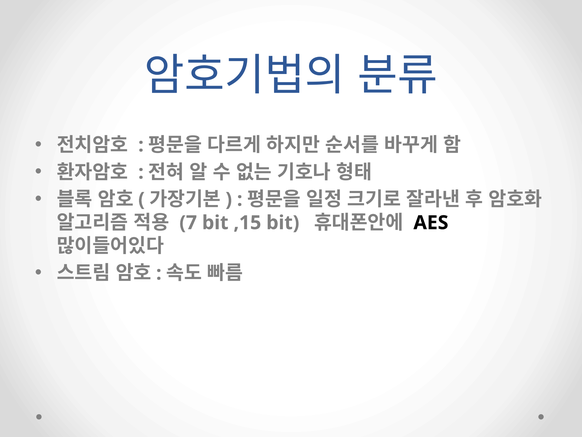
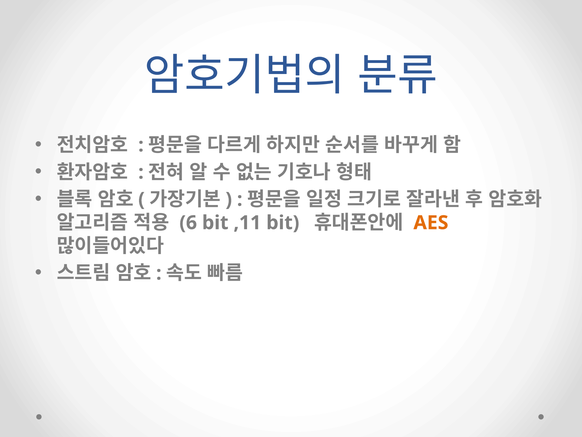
7: 7 -> 6 (188, 223)
,15: ,15 -> ,11 (247, 223)
AES colour: black -> orange (431, 223)
